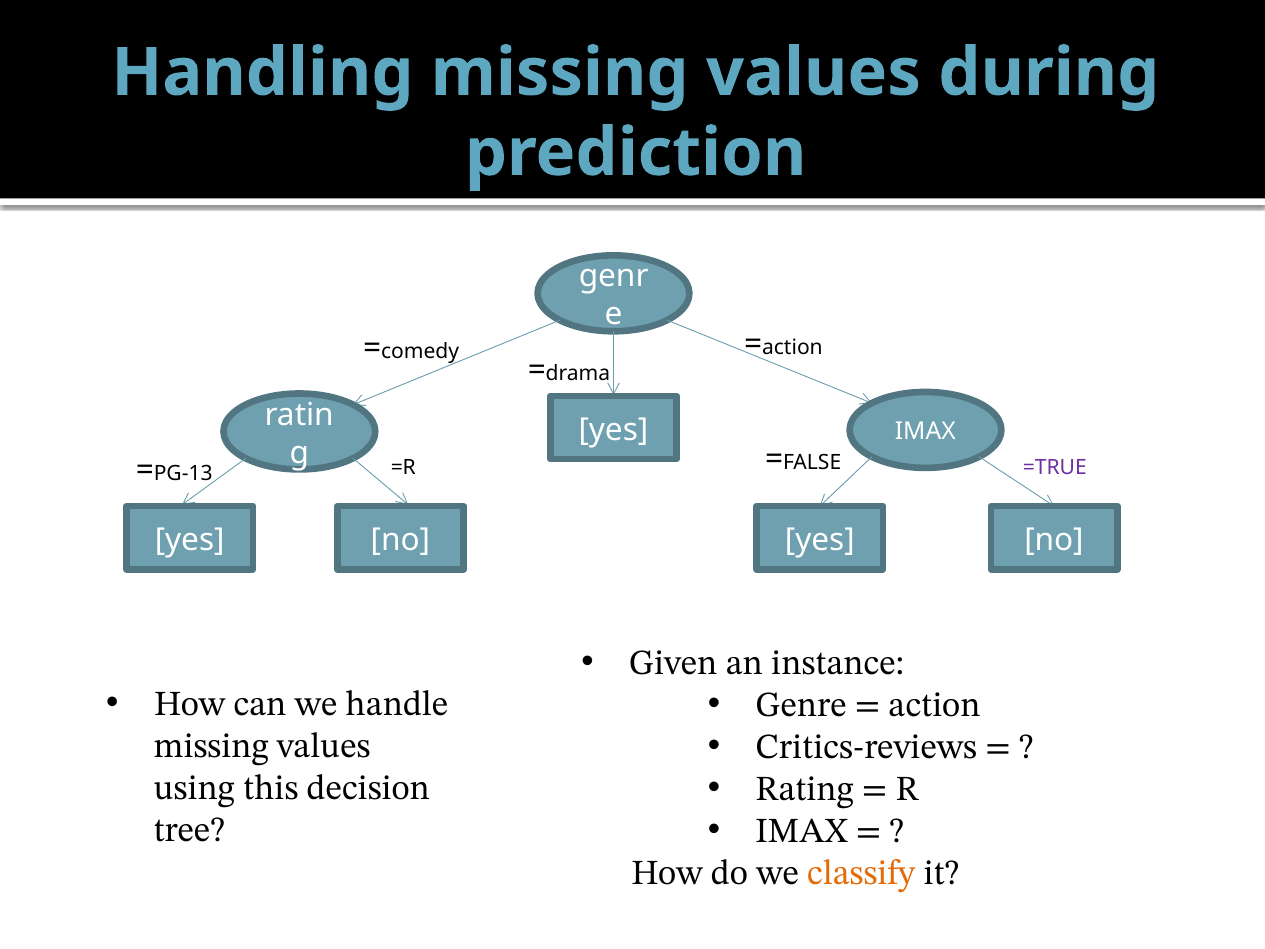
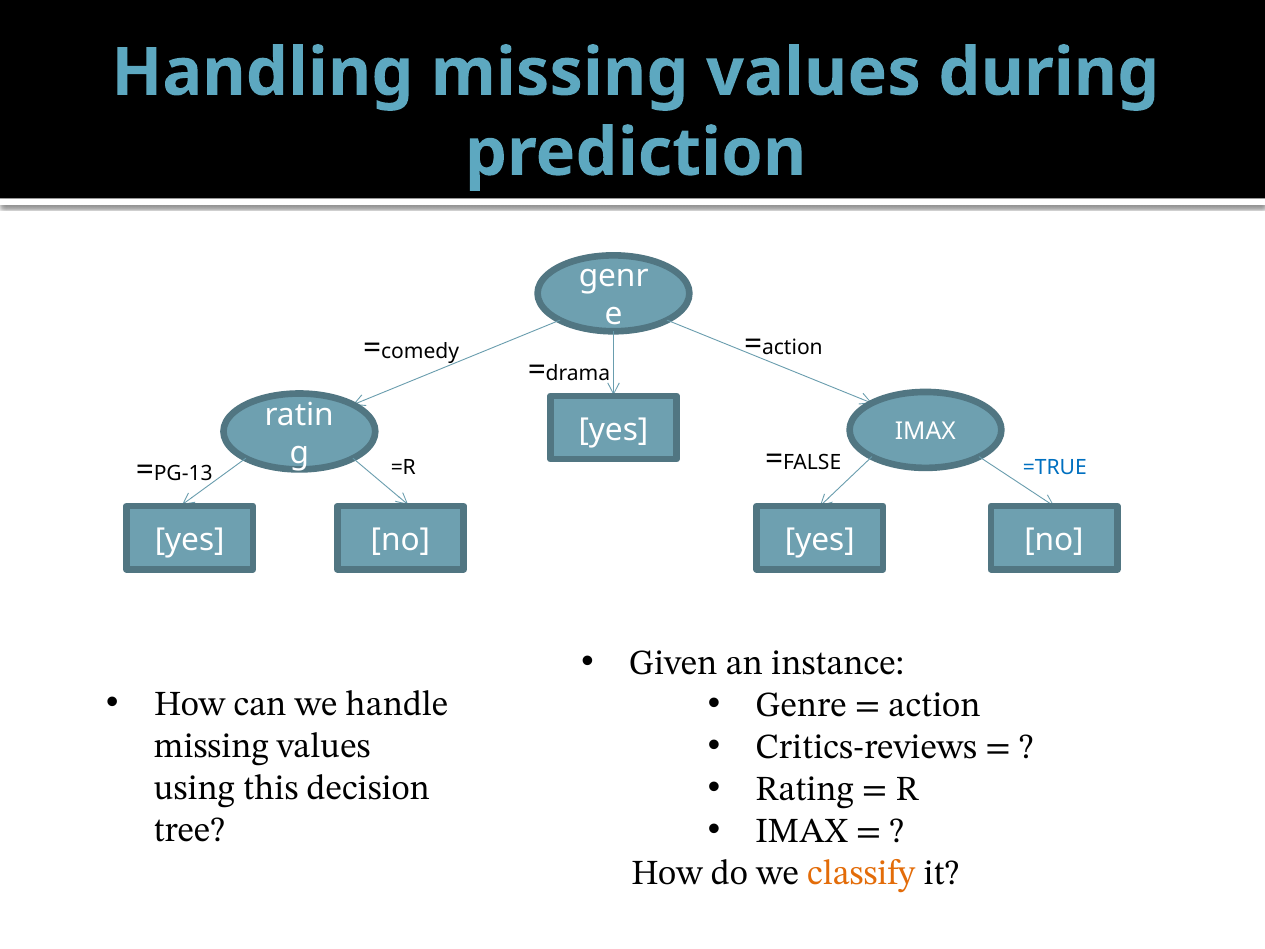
=TRUE colour: purple -> blue (1055, 467)
